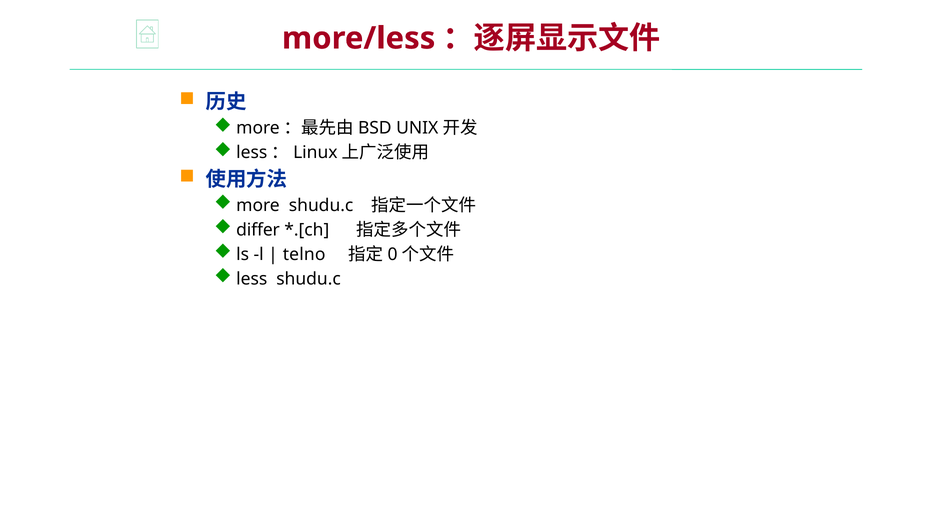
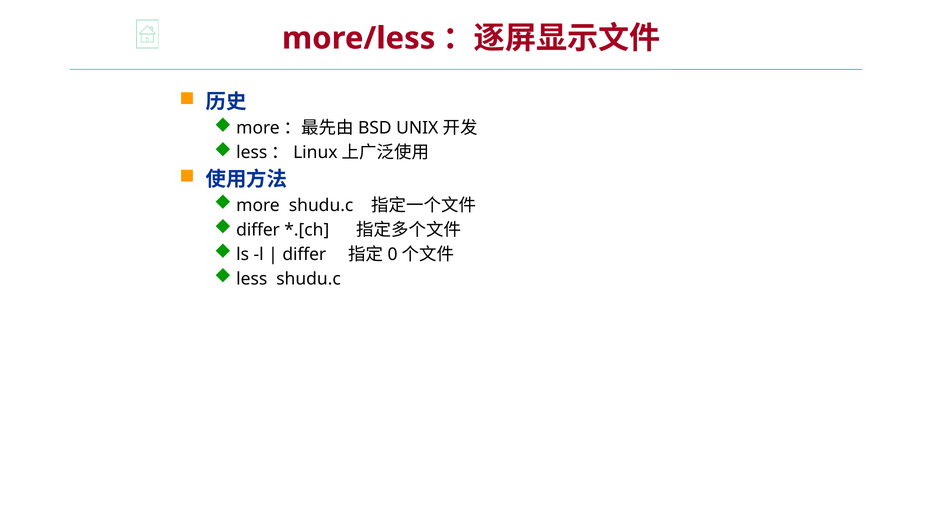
telno: telno -> differ (304, 255)
